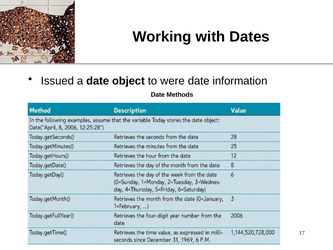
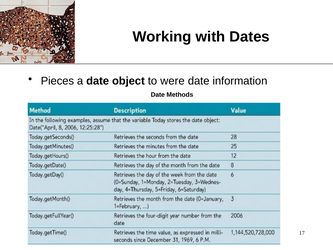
Issued: Issued -> Pieces (57, 81)
